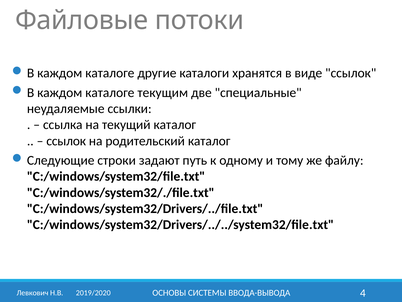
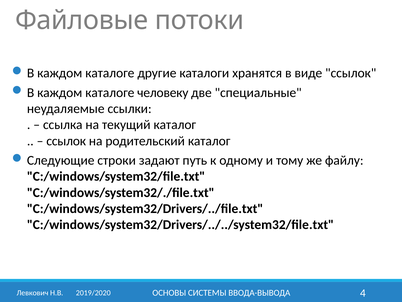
текущим: текущим -> человеку (163, 92)
